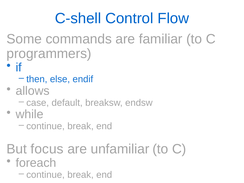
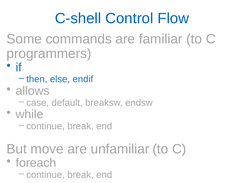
focus: focus -> move (47, 149)
